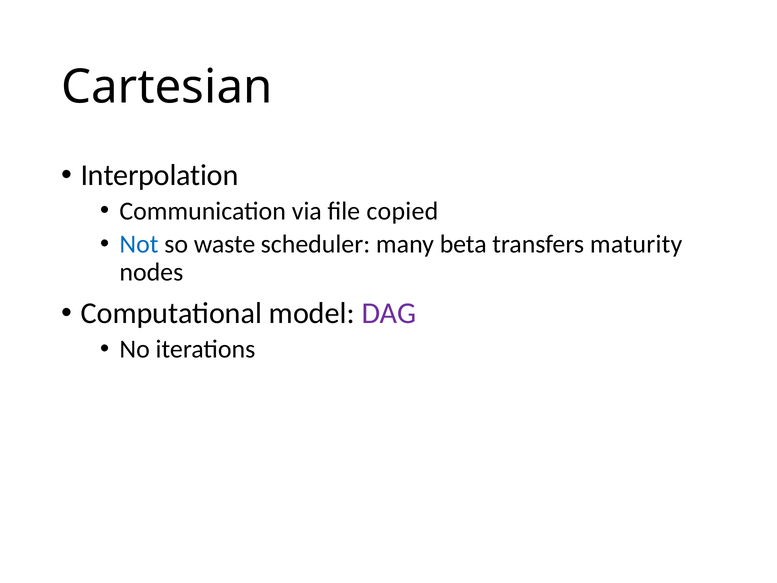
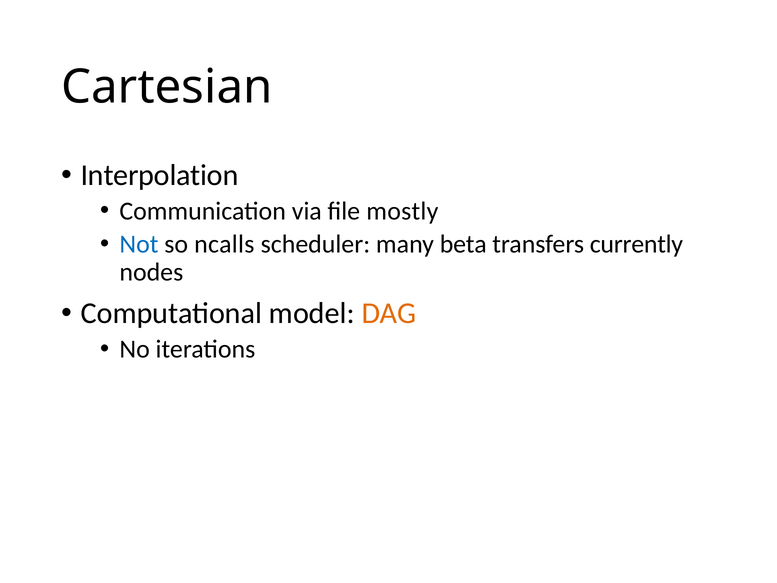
copied: copied -> mostly (402, 211)
waste: waste -> ncalls (224, 244)
maturity: maturity -> currently (636, 244)
DAG colour: purple -> orange (389, 313)
